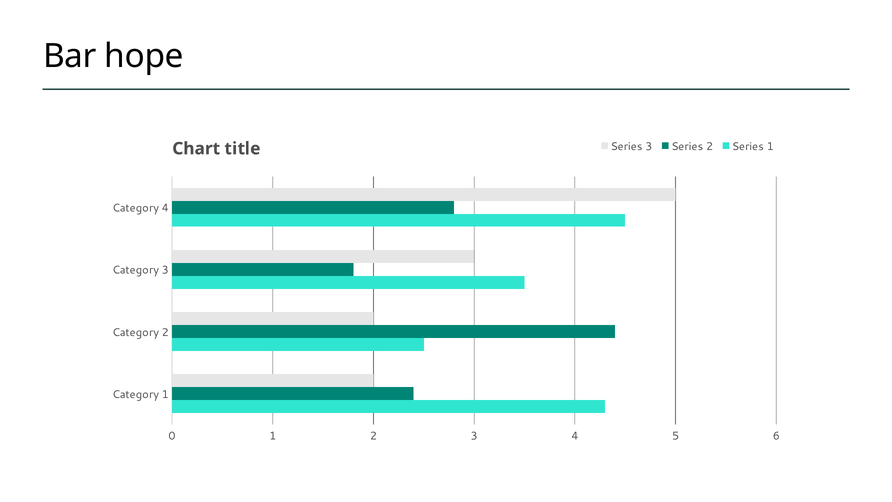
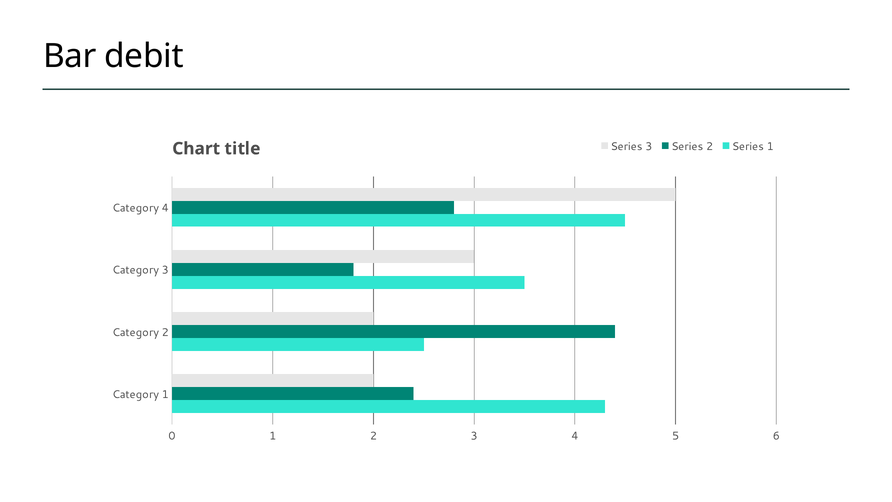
hope: hope -> debit (144, 56)
